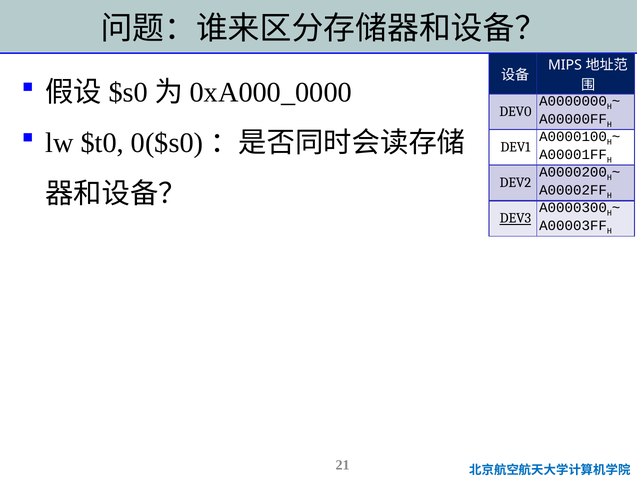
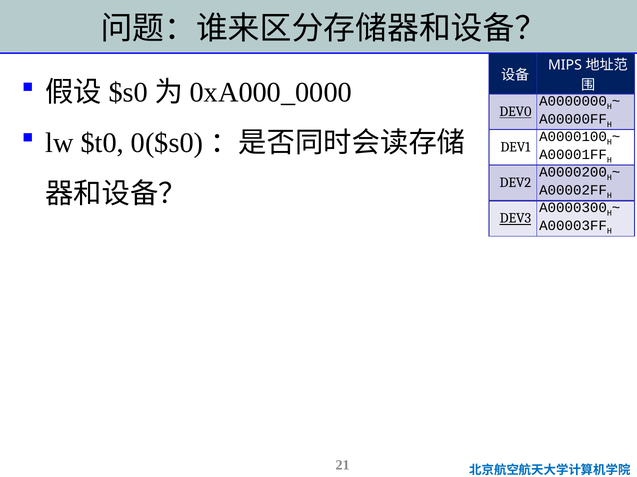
DEV0 underline: none -> present (515, 112)
